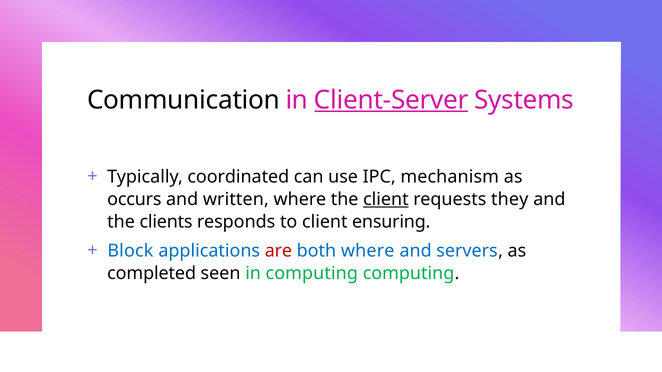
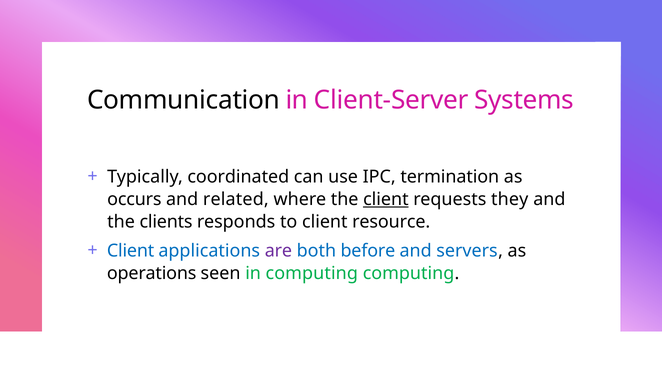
Client-Server underline: present -> none (391, 100)
mechanism: mechanism -> termination (450, 177)
written: written -> related (236, 200)
ensuring: ensuring -> resource (391, 222)
Block: Block -> Client (131, 251)
are colour: red -> purple (278, 251)
both where: where -> before (368, 251)
completed: completed -> operations (152, 273)
